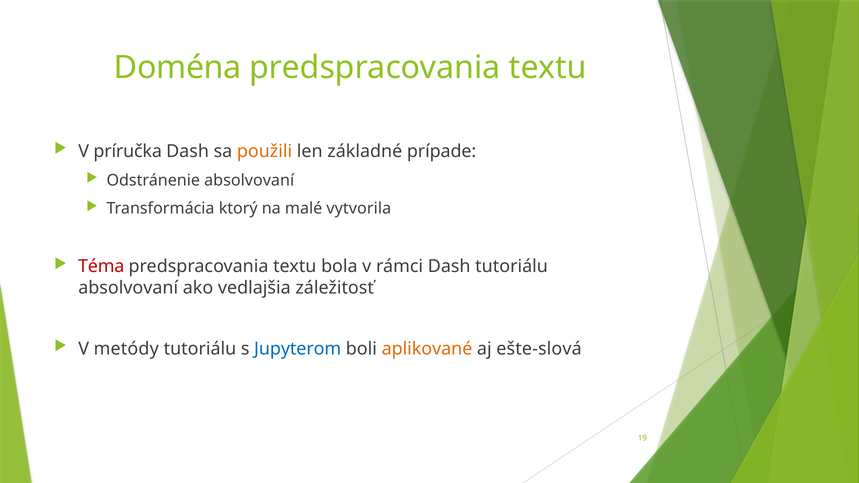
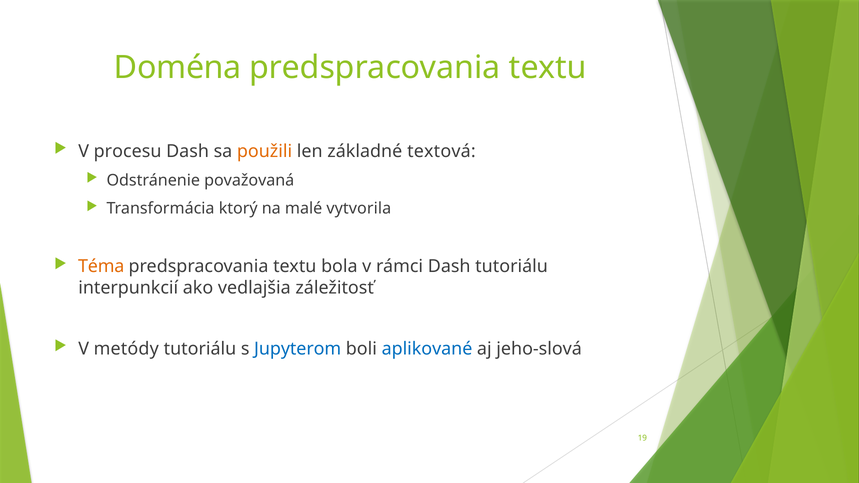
príručka: príručka -> procesu (128, 151)
prípade: prípade -> textová (441, 151)
Odstránenie absolvovaní: absolvovaní -> považovaná (249, 180)
Téma colour: red -> orange (101, 267)
absolvovaní: absolvovaní -> interpunkcií (128, 288)
aplikované colour: orange -> blue (427, 349)
ešte-slová: ešte-slová -> jeho-slová (539, 349)
